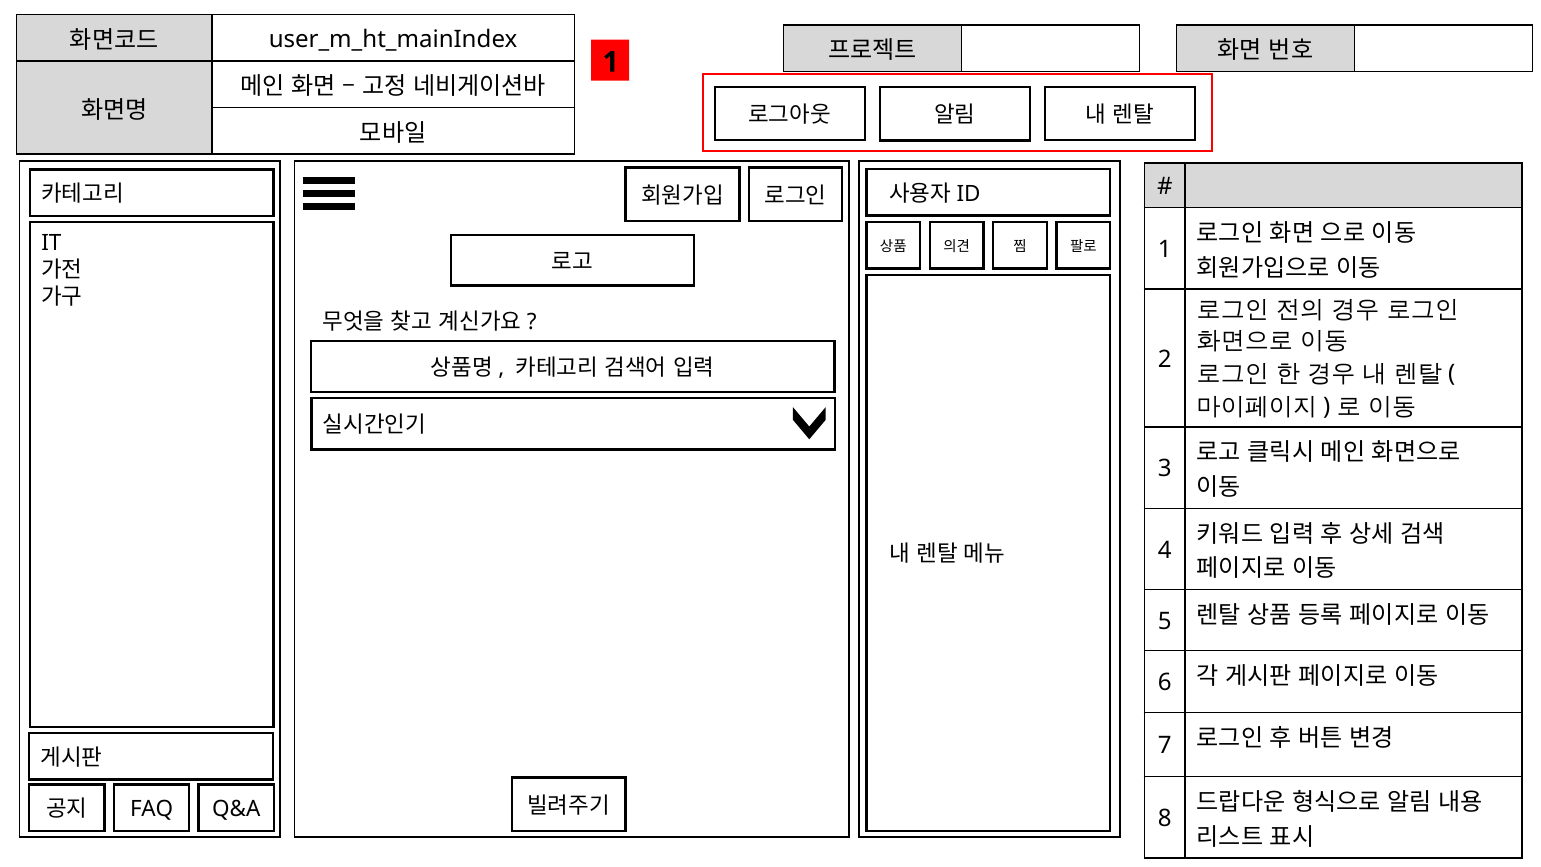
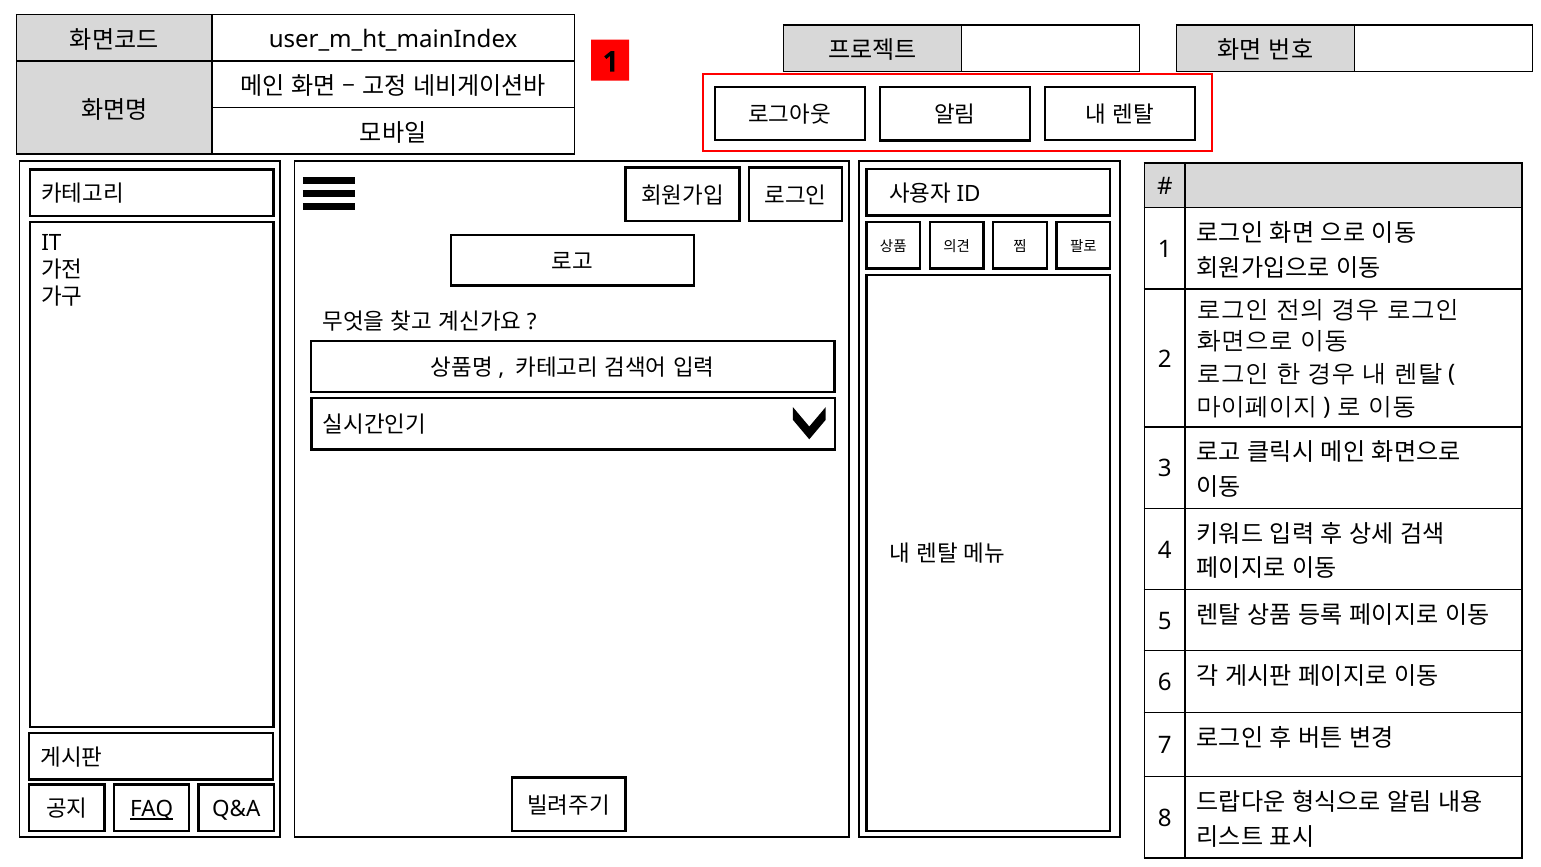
FAQ underline: none -> present (152, 809)
